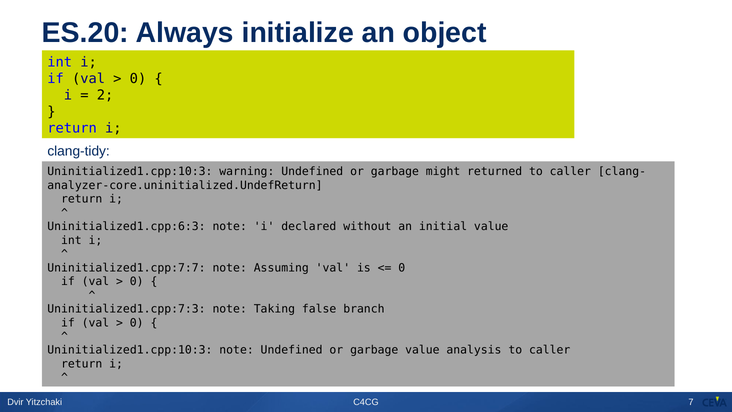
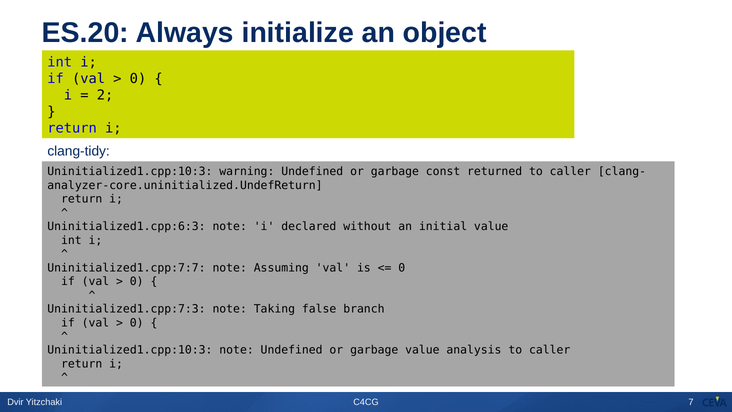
might: might -> const (443, 172)
